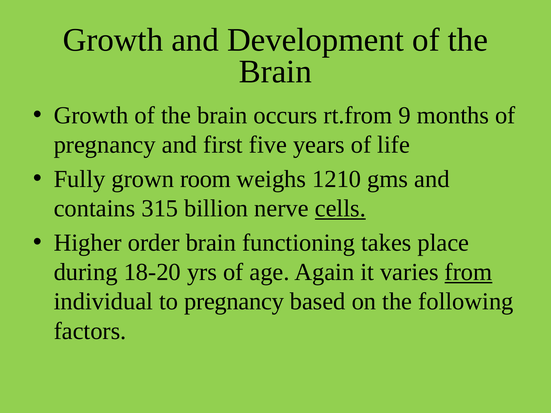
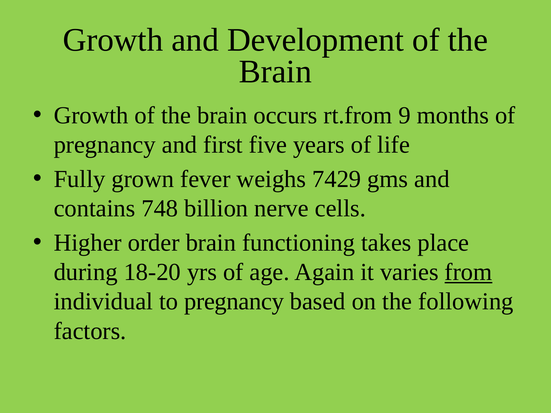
room: room -> fever (205, 179)
1210: 1210 -> 7429 (337, 179)
315: 315 -> 748 (160, 209)
cells underline: present -> none (340, 209)
